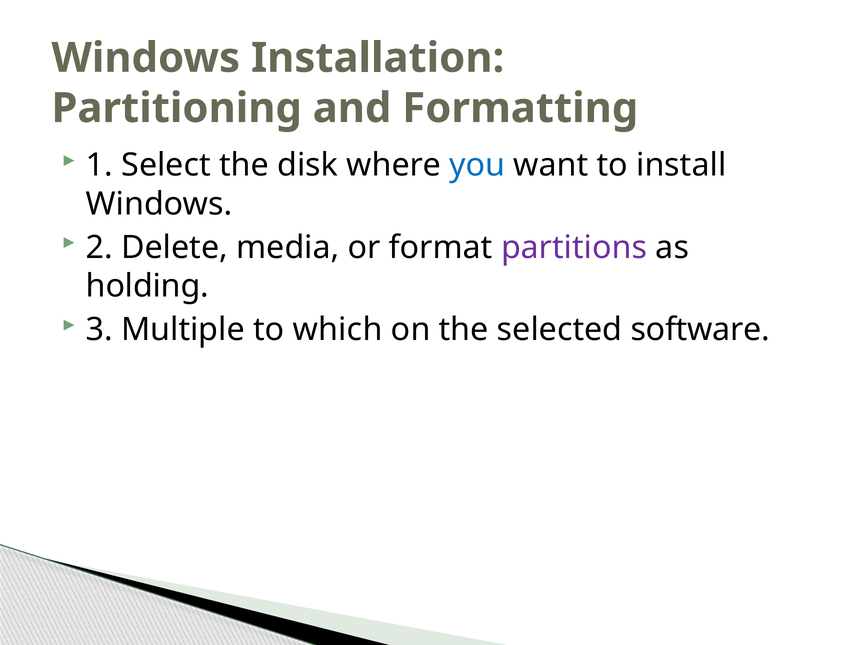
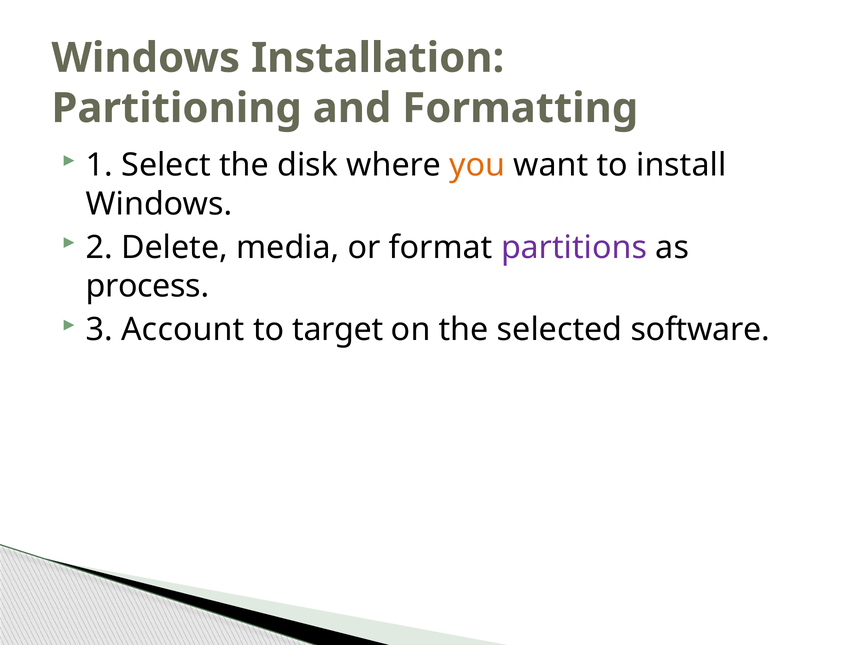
you colour: blue -> orange (477, 165)
holding: holding -> process (147, 286)
Multiple: Multiple -> Account (183, 330)
which: which -> target (338, 330)
